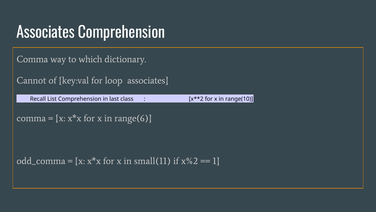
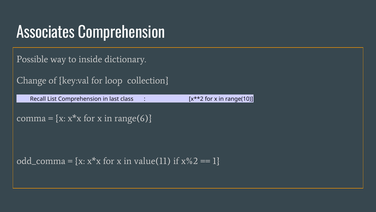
Comma: Comma -> Possible (32, 59)
which: which -> inside (90, 59)
Cannot: Cannot -> Change (31, 80)
loop associates: associates -> collection (148, 80)
small(11: small(11 -> value(11 (152, 161)
